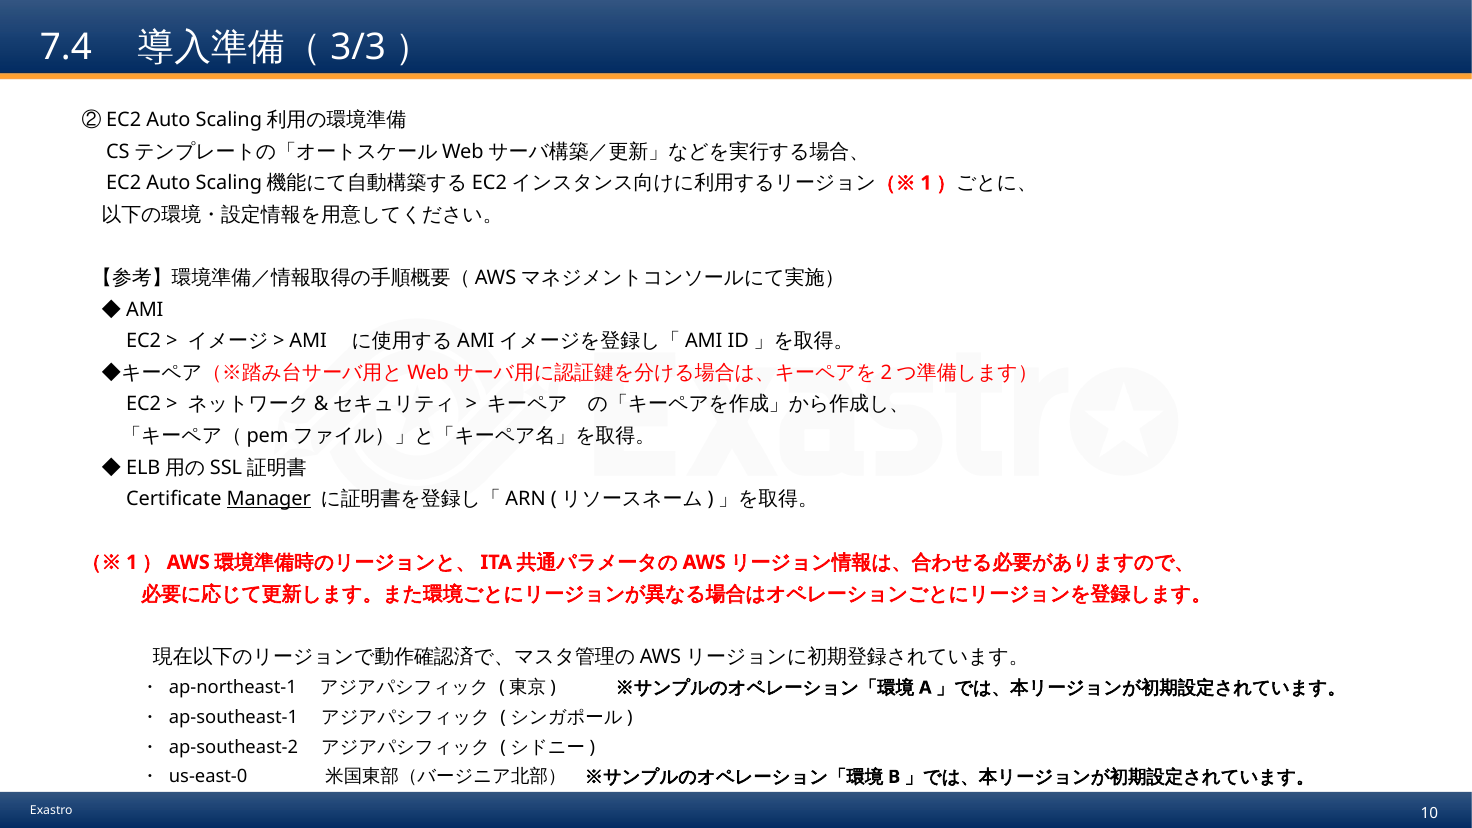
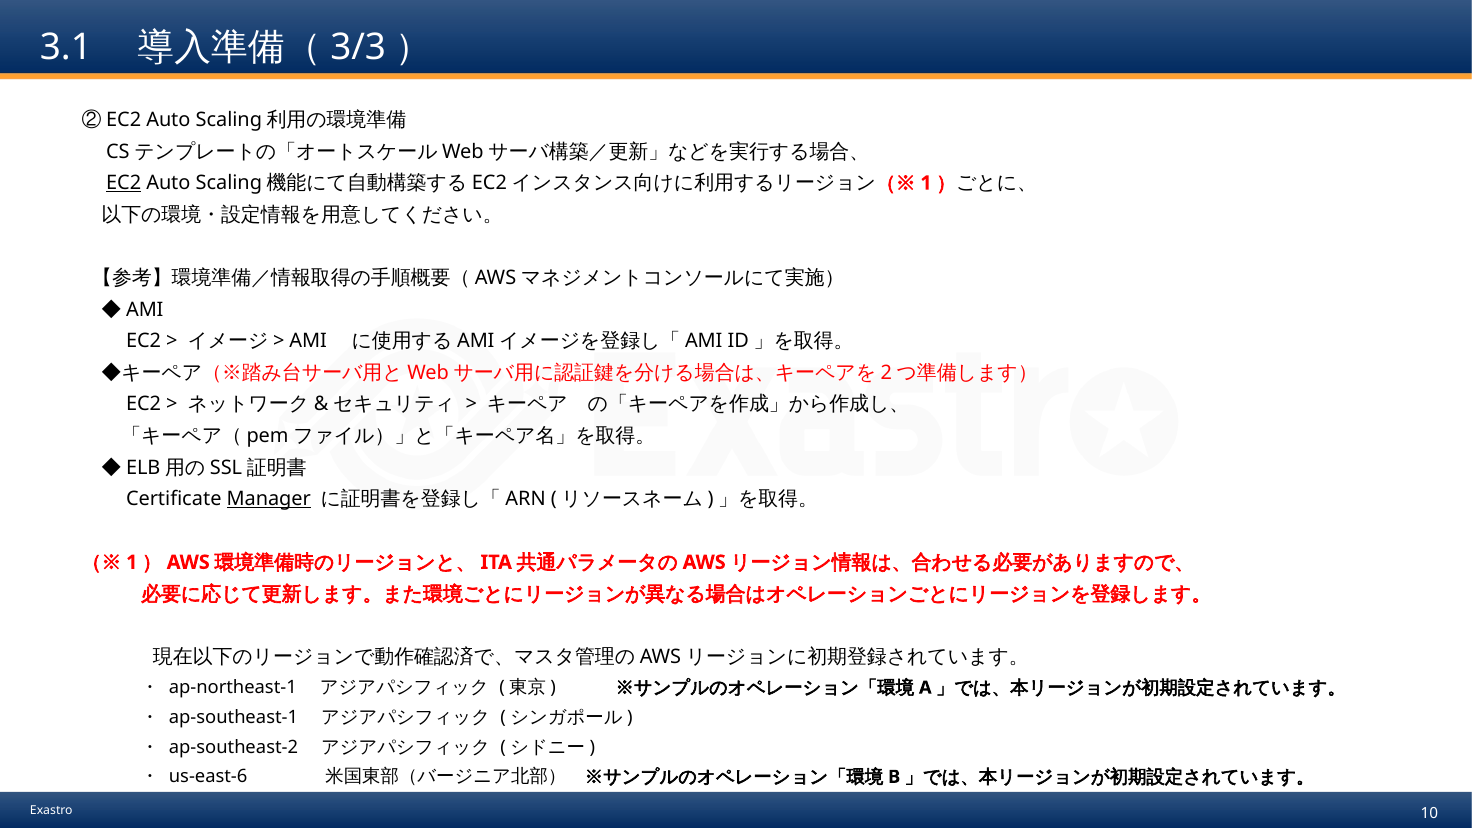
7.4: 7.4 -> 3.1 (66, 47)
EC2 underline: none -> present (124, 183)
us-east-0: us-east-0 -> us-east-6 (208, 777)
